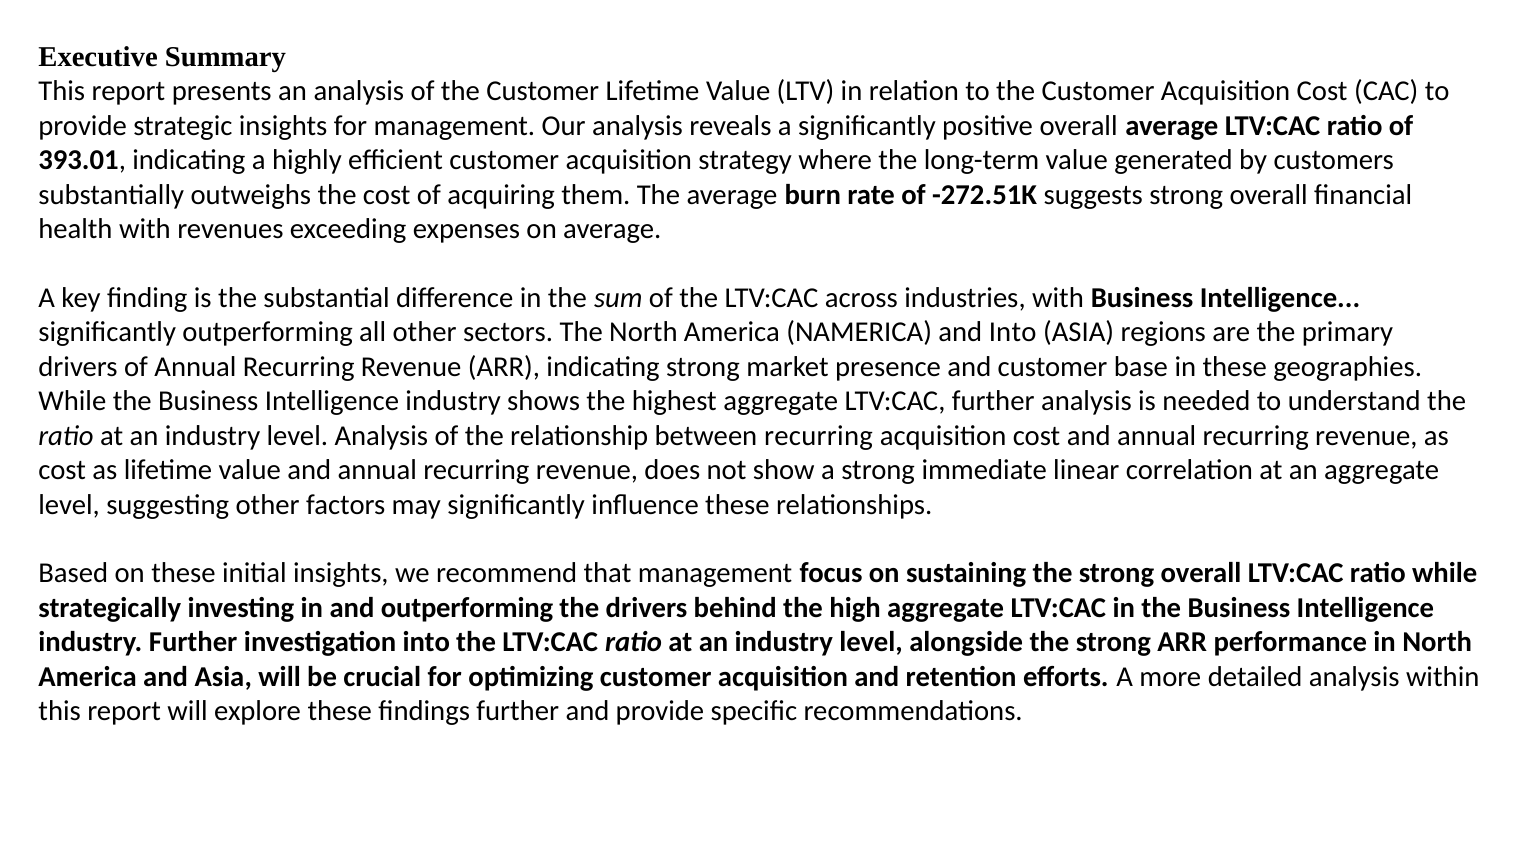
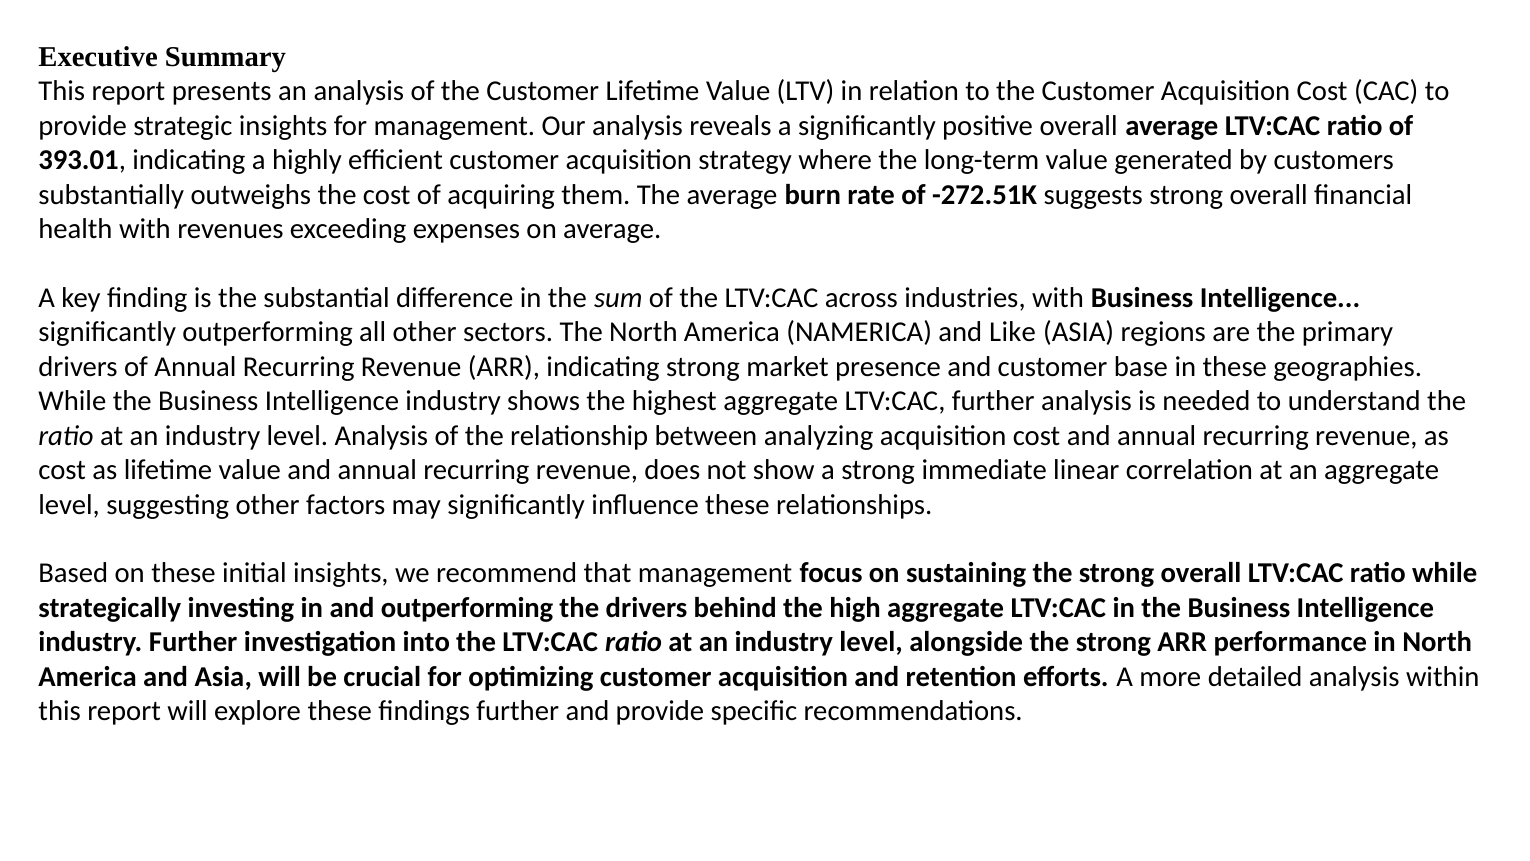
and Into: Into -> Like (1013, 332)
between recurring: recurring -> analyzing (819, 436)
